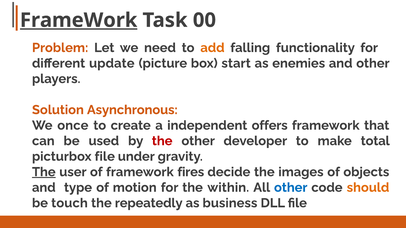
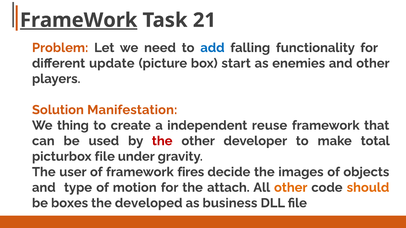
00: 00 -> 21 (204, 20)
add colour: orange -> blue (212, 48)
Asynchronous: Asynchronous -> Manifestation (132, 110)
once: once -> thing (73, 126)
offers: offers -> reuse (270, 126)
The underline: present -> none (44, 172)
within: within -> attach (228, 188)
other colour: blue -> orange (291, 188)
touch: touch -> boxes (70, 203)
repeatedly: repeatedly -> developed (149, 203)
